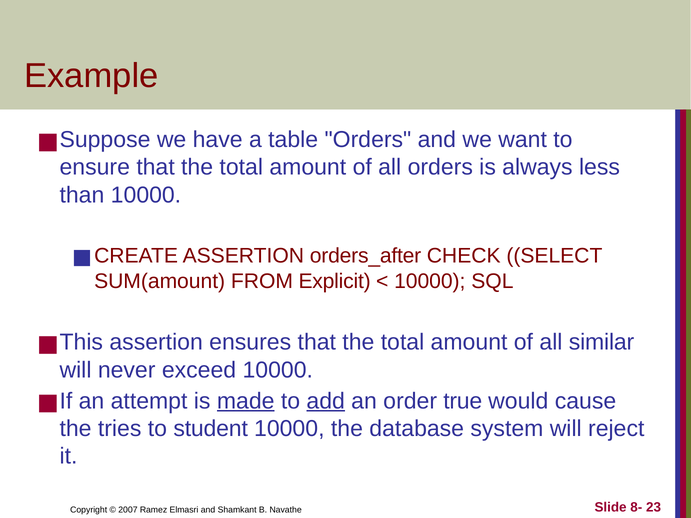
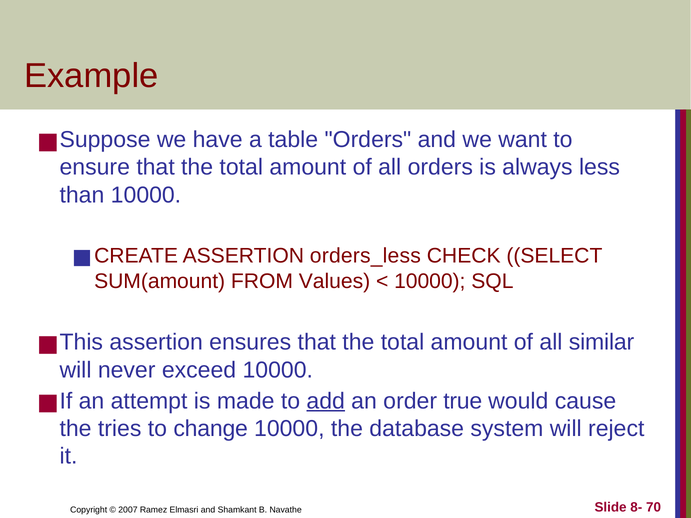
orders_after: orders_after -> orders_less (365, 256)
Explicit: Explicit -> Values (335, 281)
made underline: present -> none (246, 401)
student: student -> change (211, 429)
23: 23 -> 70 (654, 508)
